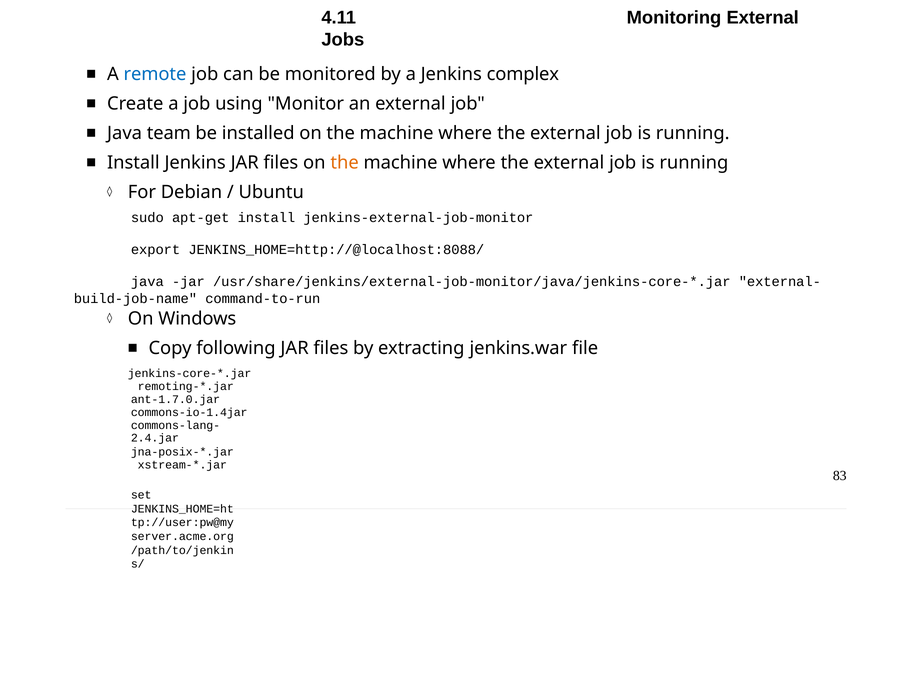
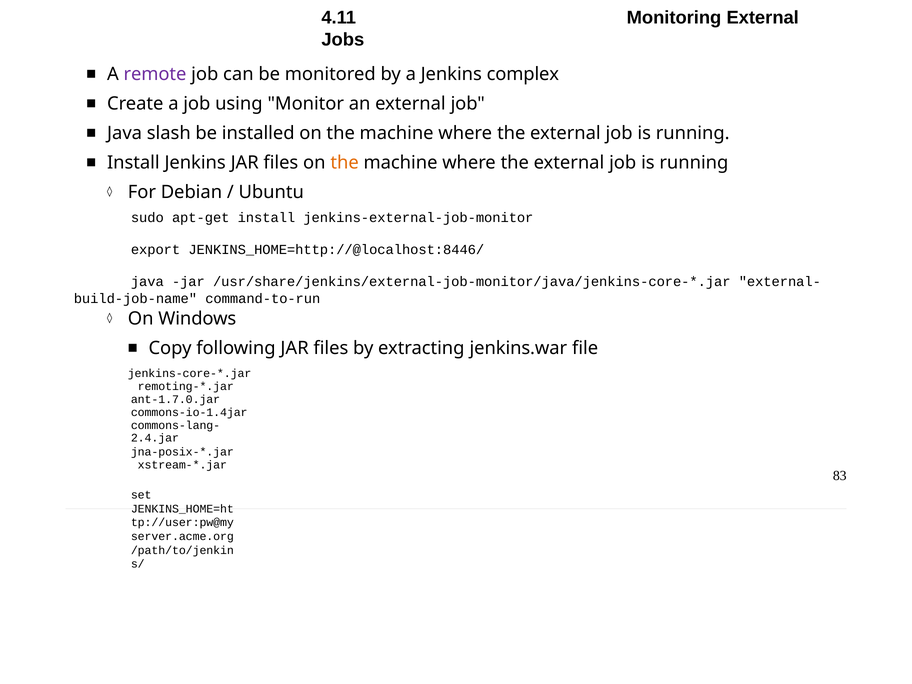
remote colour: blue -> purple (155, 74)
team: team -> slash (169, 133)
JENKINS_HOME=http://@localhost:8088/: JENKINS_HOME=http://@localhost:8088/ -> JENKINS_HOME=http://@localhost:8446/ (336, 250)
